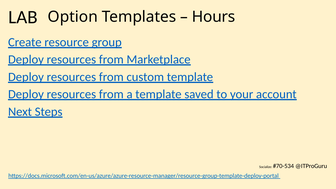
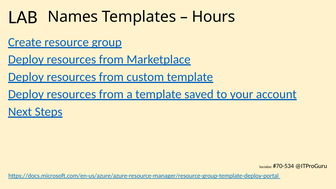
Option: Option -> Names (73, 17)
